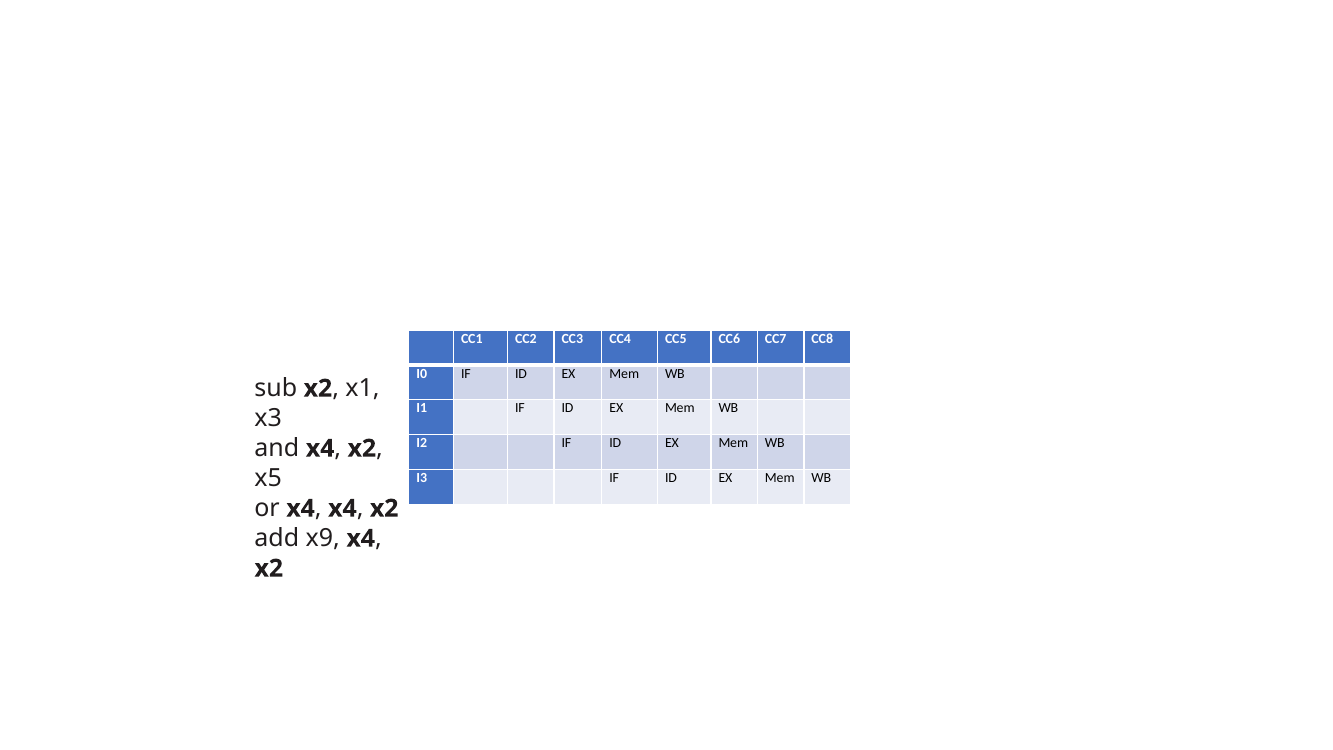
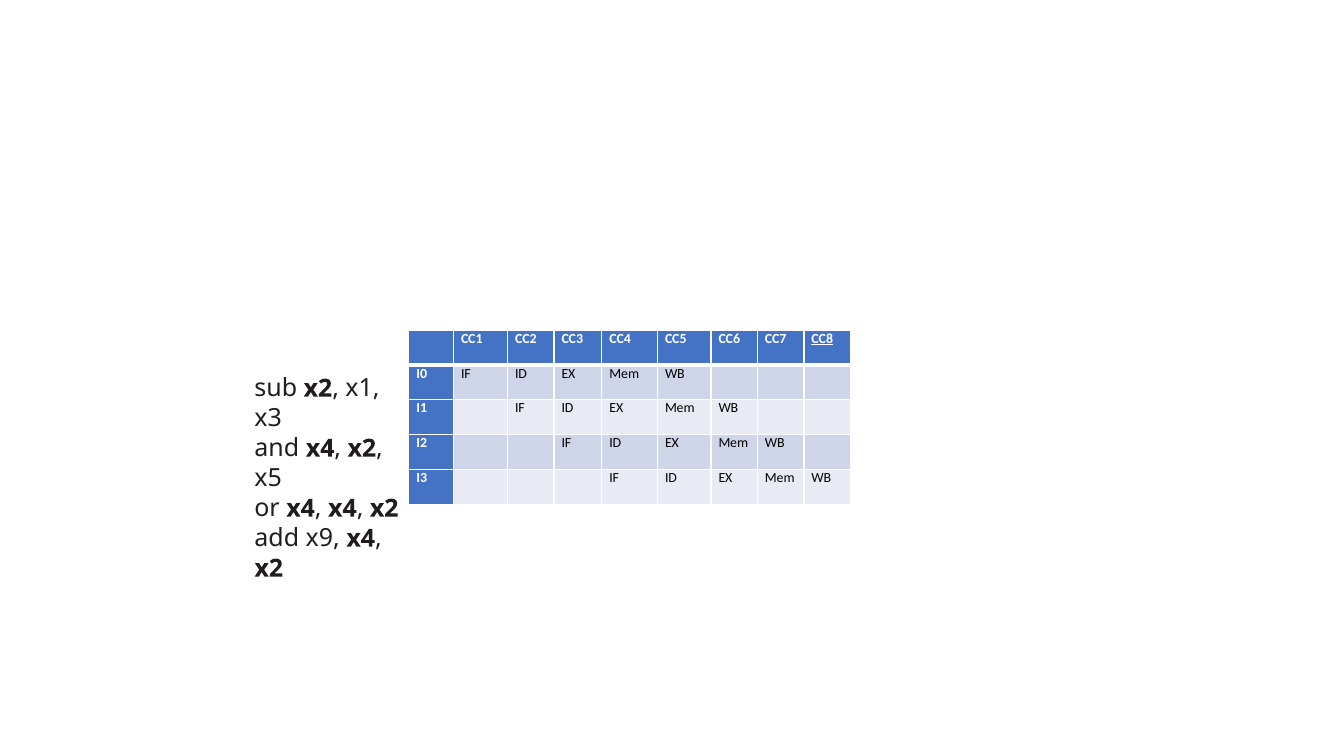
CC8 underline: none -> present (822, 339)
